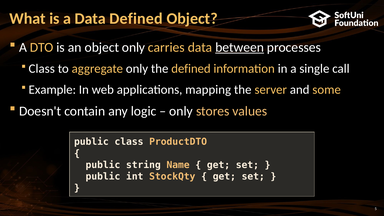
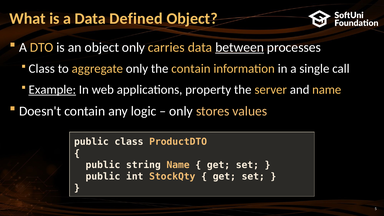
the defined: defined -> contain (191, 69)
Example underline: none -> present (52, 90)
mapping: mapping -> property (208, 90)
and some: some -> name (327, 90)
